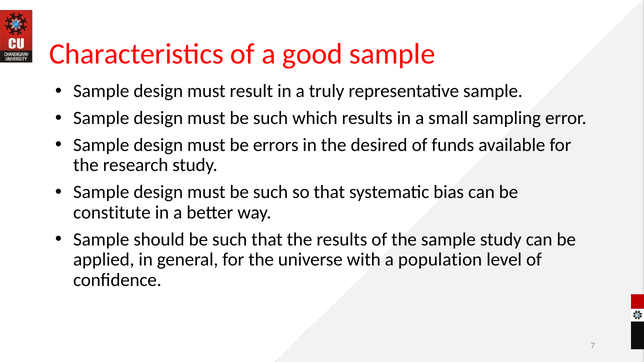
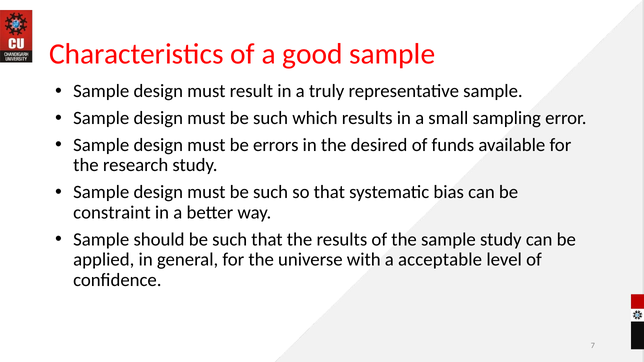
constitute: constitute -> constraint (112, 213)
population: population -> acceptable (440, 260)
